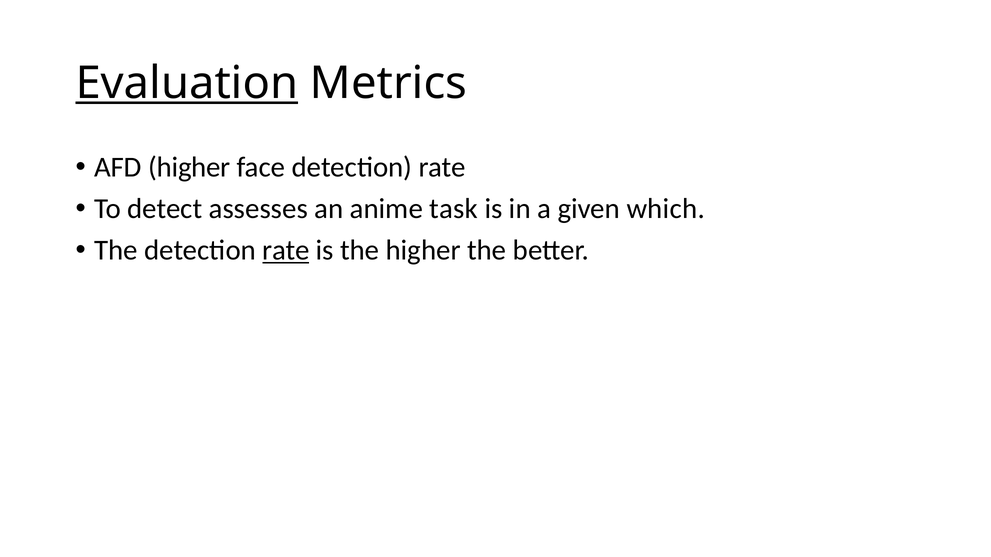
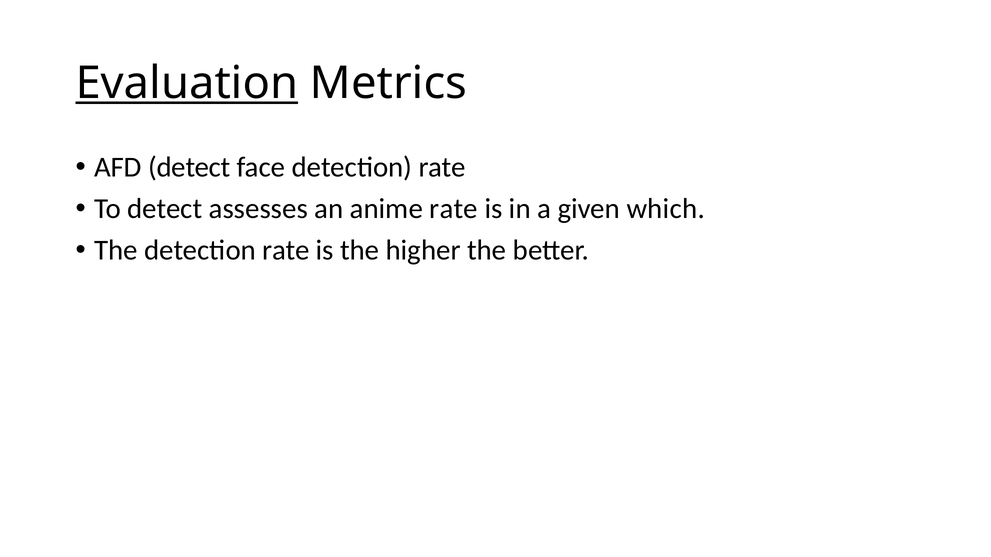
AFD higher: higher -> detect (189, 168)
anime task: task -> rate (454, 209)
rate underline: present -> none (286, 251)
